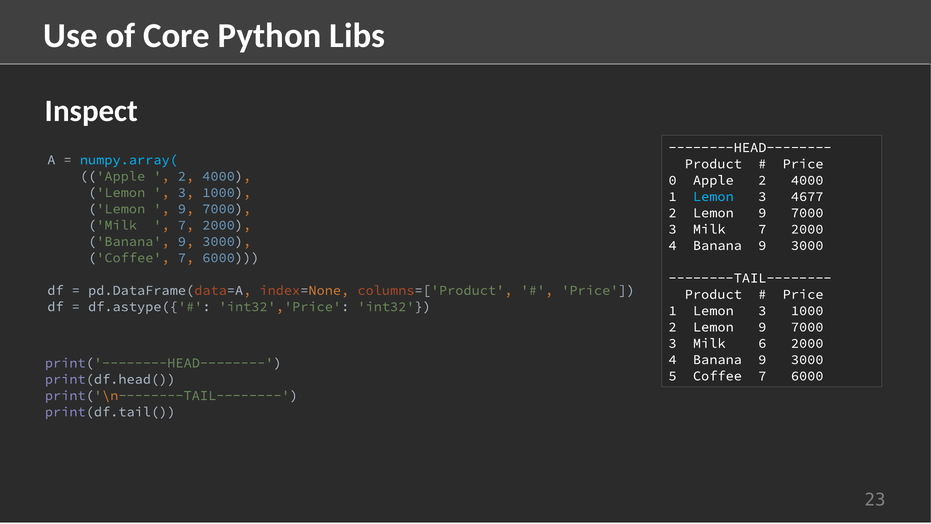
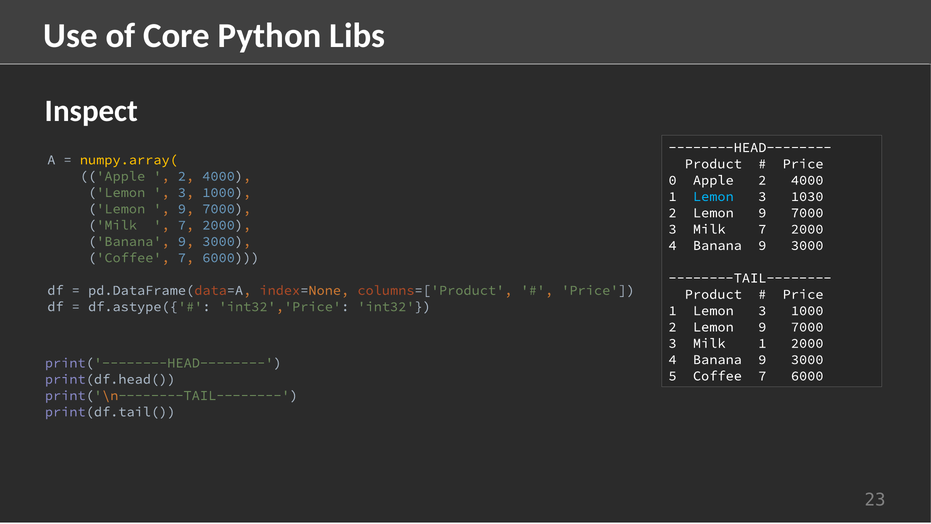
numpy.array( colour: light blue -> yellow (129, 160)
4677: 4677 -> 1030 (807, 196)
Milk 6: 6 -> 1 (762, 343)
